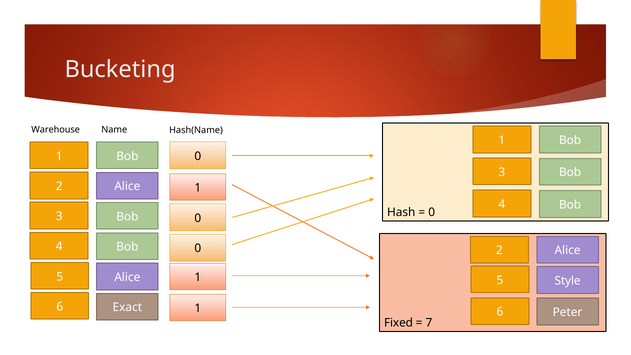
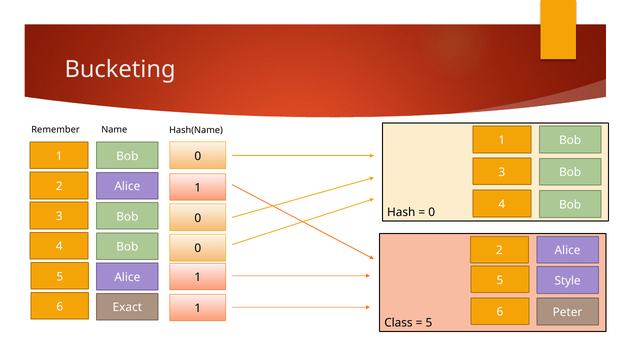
Warehouse: Warehouse -> Remember (56, 130)
Fixed: Fixed -> Class (398, 323)
7: 7 -> 5 (429, 323)
